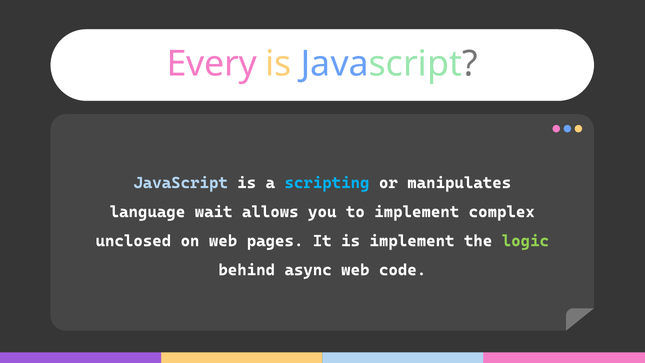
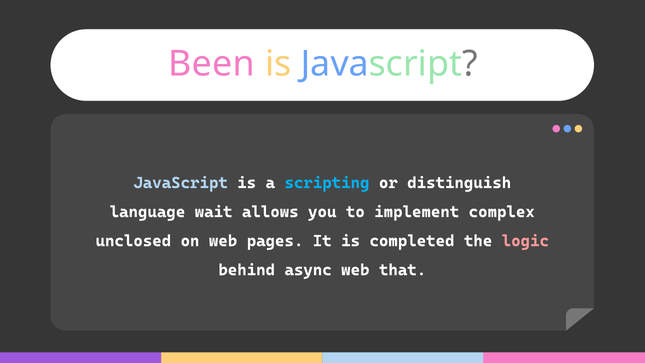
Every: Every -> Been (211, 64)
manipulates: manipulates -> distinguish (459, 183)
is implement: implement -> completed (412, 241)
logic colour: light green -> pink (525, 241)
code: code -> that (403, 270)
